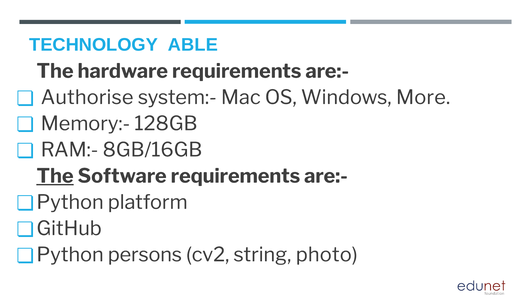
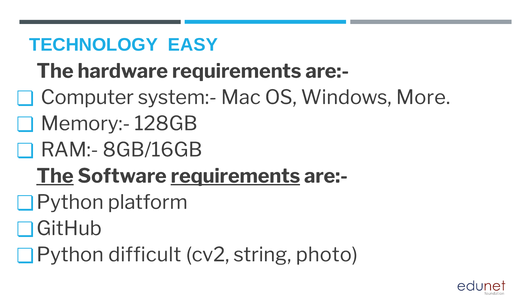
ABLE: ABLE -> EASY (193, 45)
Authorise: Authorise -> Computer (87, 98)
requirements underline: none -> present (235, 177)
persons: persons -> difficult (145, 255)
